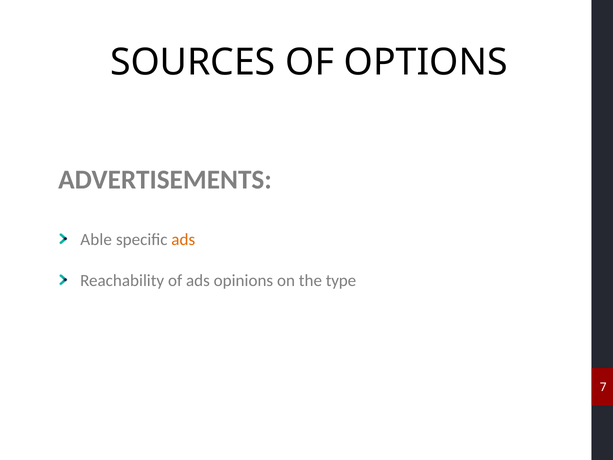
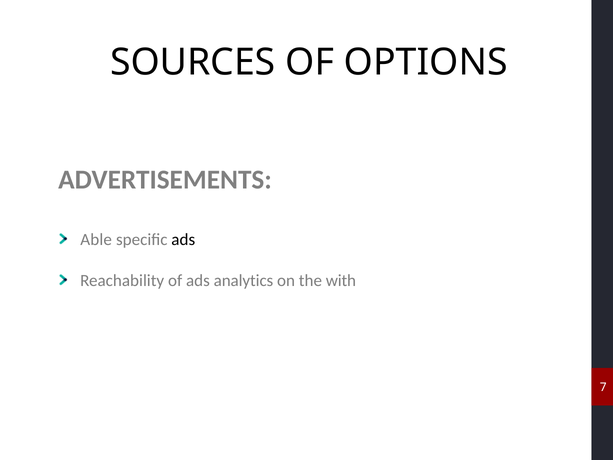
ads colour: orange -> black (183, 240)
opinions: opinions -> analytics (243, 281)
type: type -> with (341, 281)
